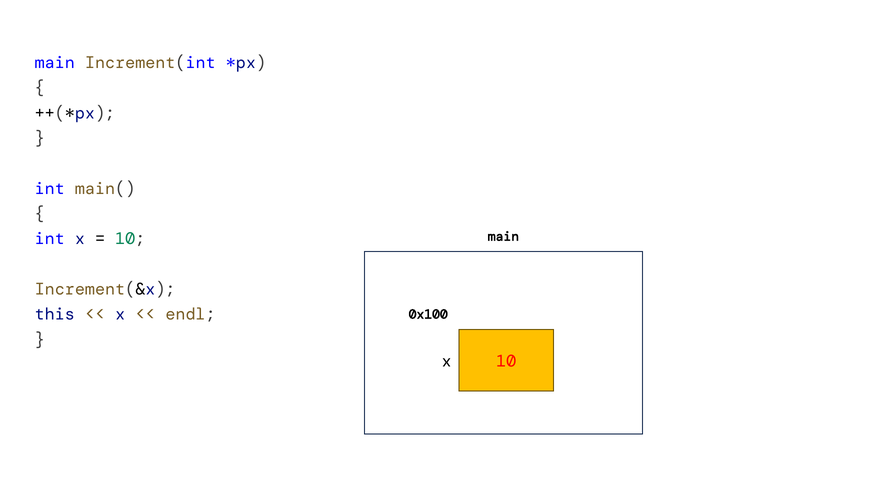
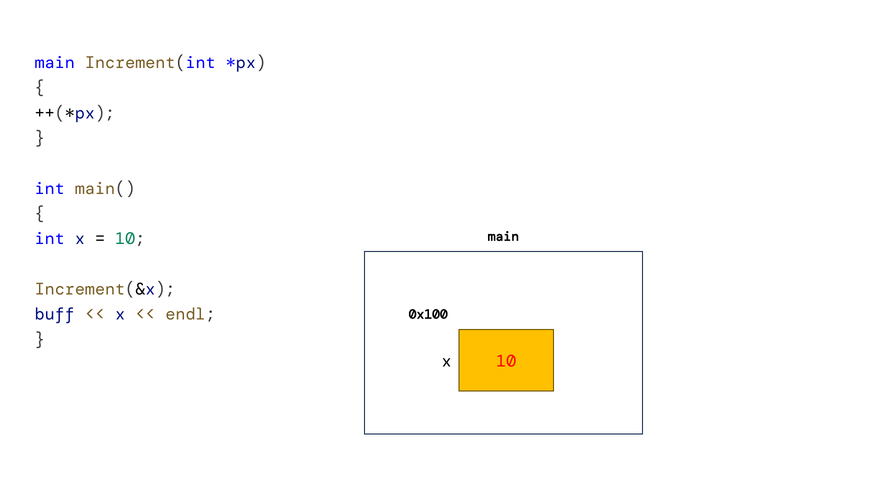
this: this -> buff (55, 314)
